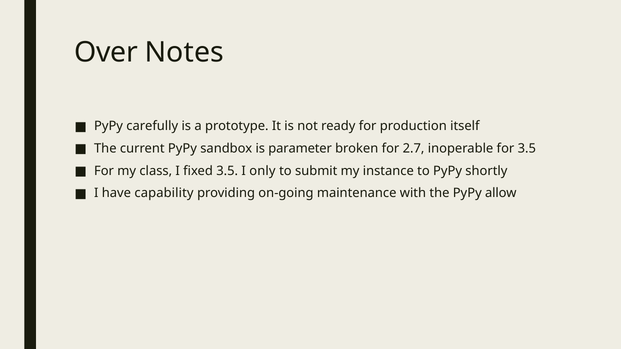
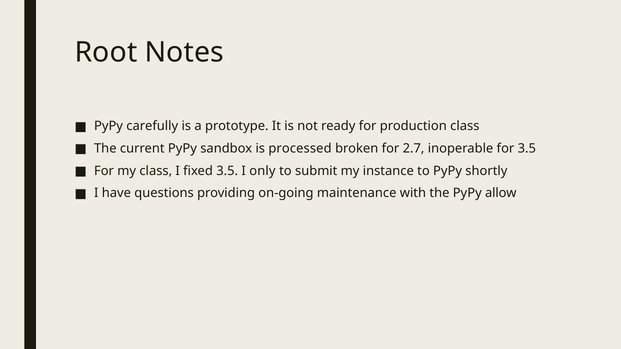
Over: Over -> Root (106, 52)
production itself: itself -> class (465, 126)
parameter: parameter -> processed (300, 149)
capability: capability -> questions (164, 193)
